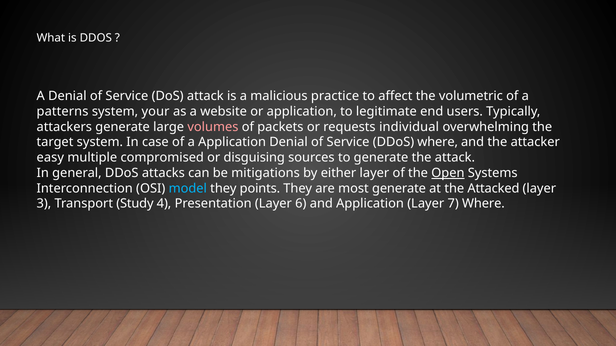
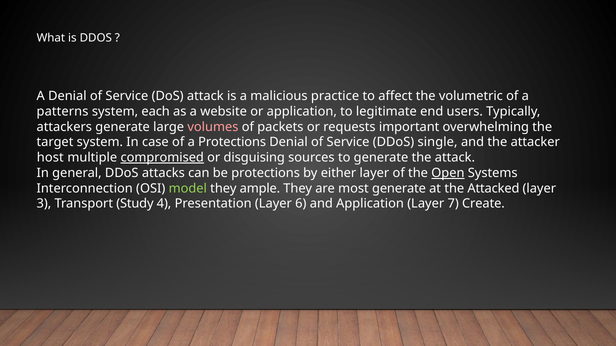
your: your -> each (156, 112)
individual: individual -> important (409, 127)
a Application: Application -> Protections (232, 142)
DDoS where: where -> single (438, 142)
easy: easy -> host (50, 158)
compromised underline: none -> present (162, 158)
be mitigations: mitigations -> protections (266, 173)
model colour: light blue -> light green (188, 189)
points: points -> ample (260, 189)
7 Where: Where -> Create (483, 204)
